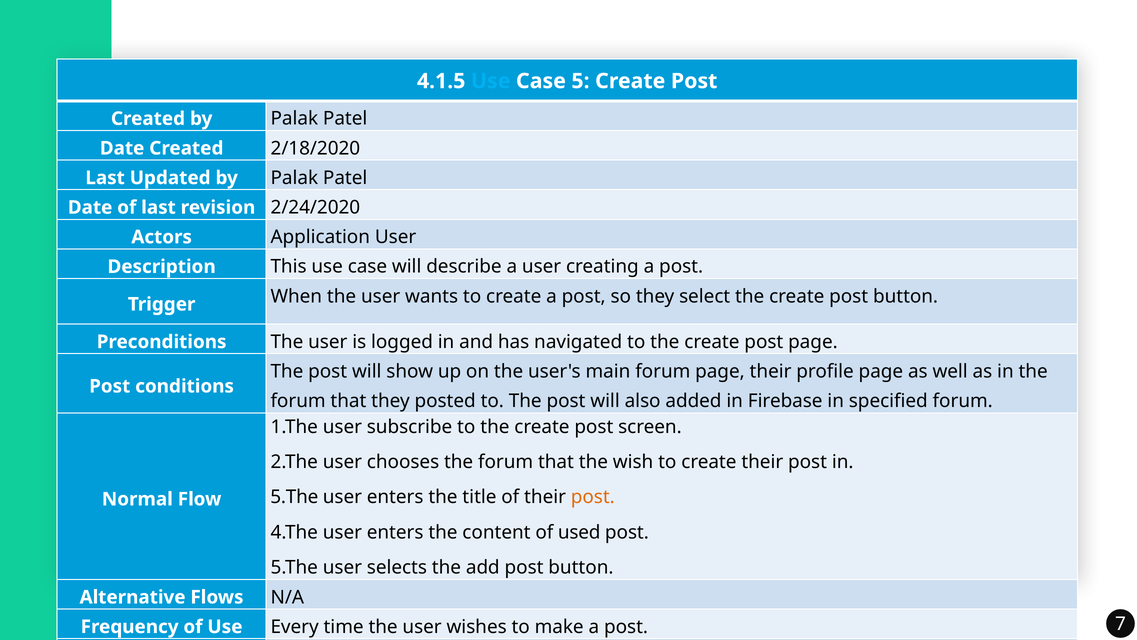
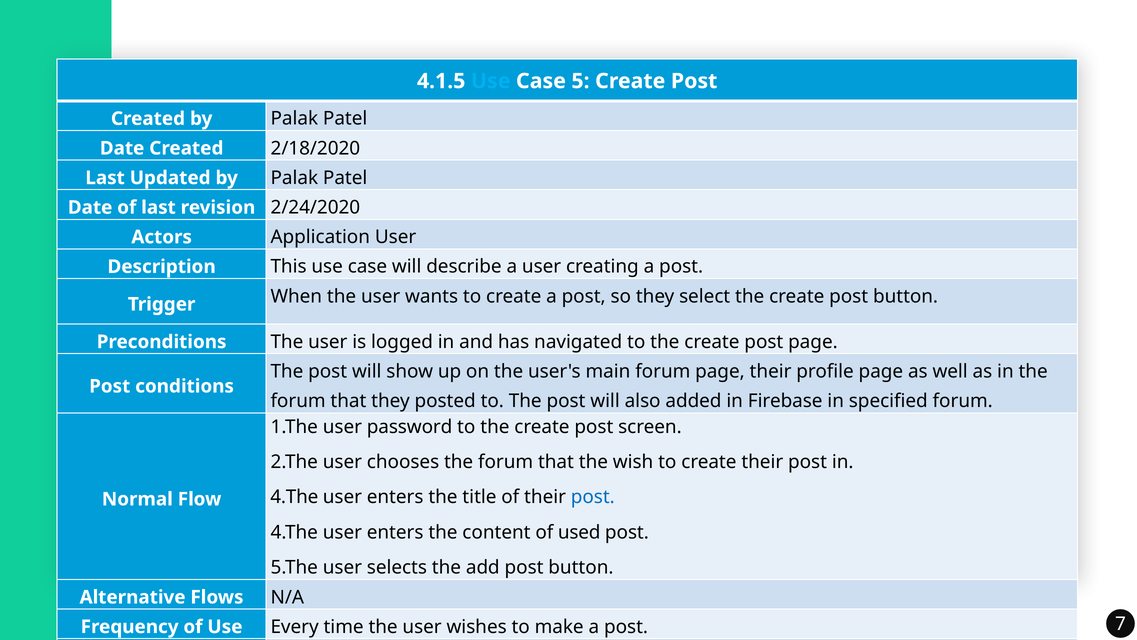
subscribe: subscribe -> password (410, 427)
5.The: 5.The -> 4.The (294, 497)
post colour: orange -> blue (593, 497)
